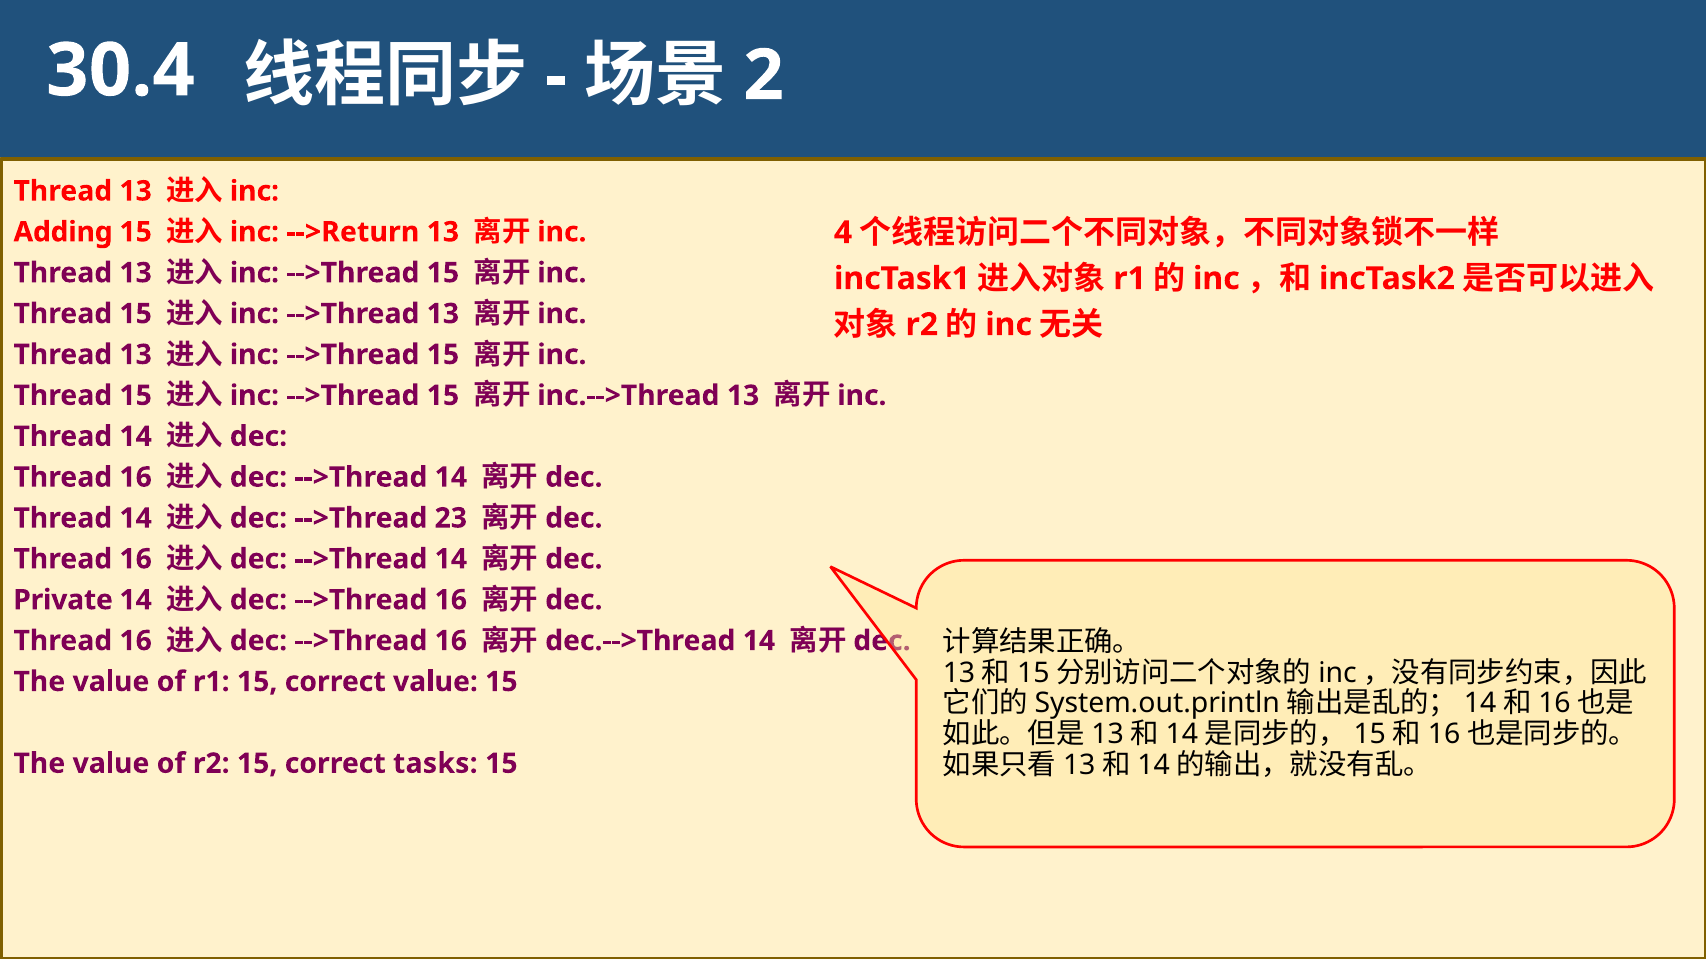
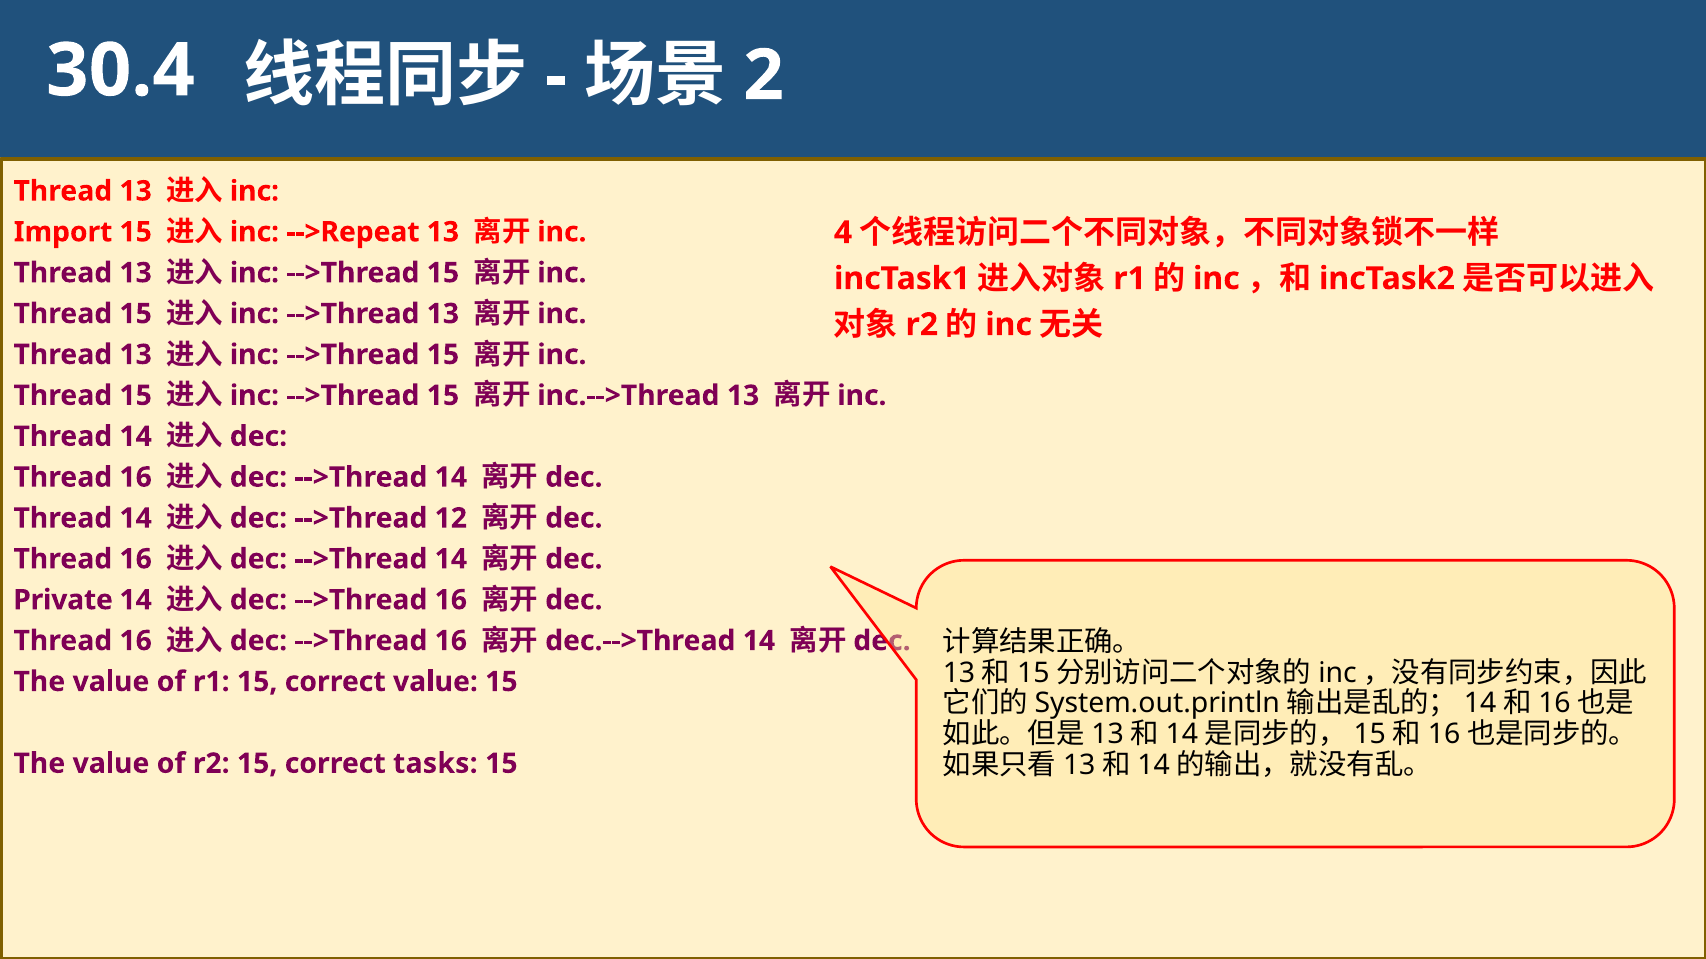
Adding: Adding -> Import (63, 232)
-->Return: -->Return -> -->Repeat (353, 232)
23: 23 -> 12 (451, 518)
